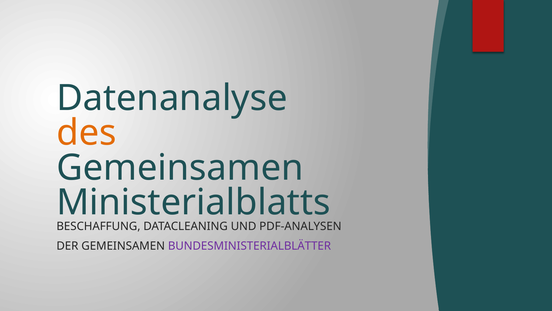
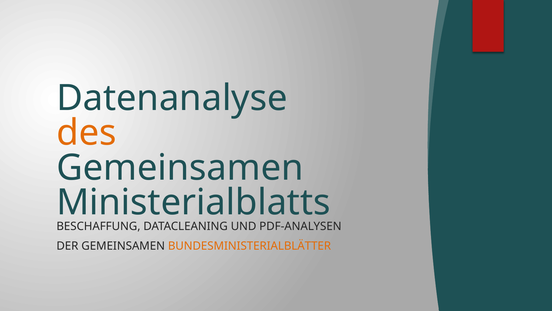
BUNDESMINISTERIALBLÄTTER colour: purple -> orange (249, 246)
